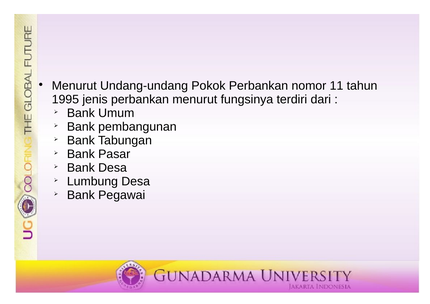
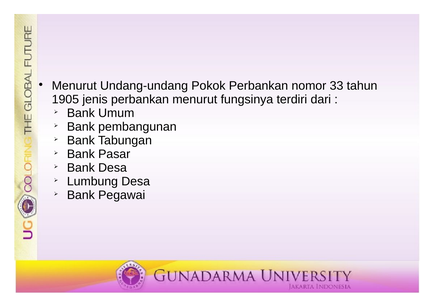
11: 11 -> 33 (337, 86)
1995: 1995 -> 1905 (65, 99)
